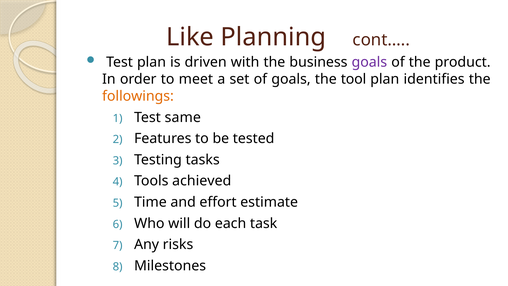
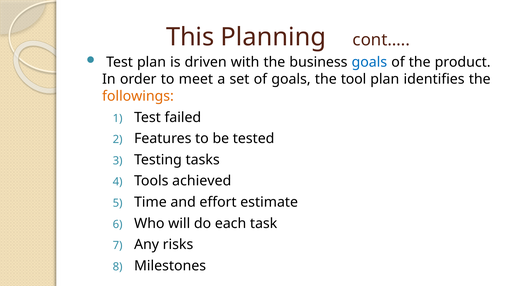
Like: Like -> This (190, 37)
goals colour: purple -> blue (369, 62)
same: same -> failed (183, 117)
